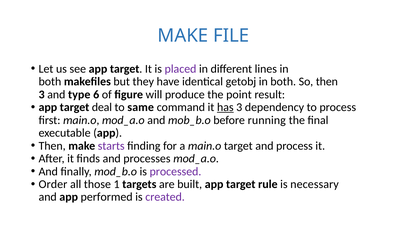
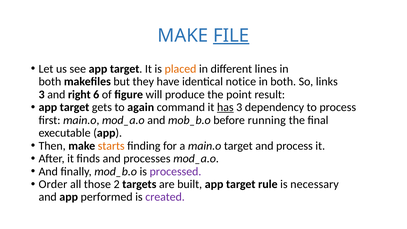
FILE underline: none -> present (231, 36)
placed colour: purple -> orange (181, 69)
getobj: getobj -> notice (241, 82)
So then: then -> links (327, 82)
type: type -> right (79, 94)
deal: deal -> gets (102, 107)
same: same -> again (141, 107)
starts colour: purple -> orange (111, 146)
1: 1 -> 2 (117, 184)
